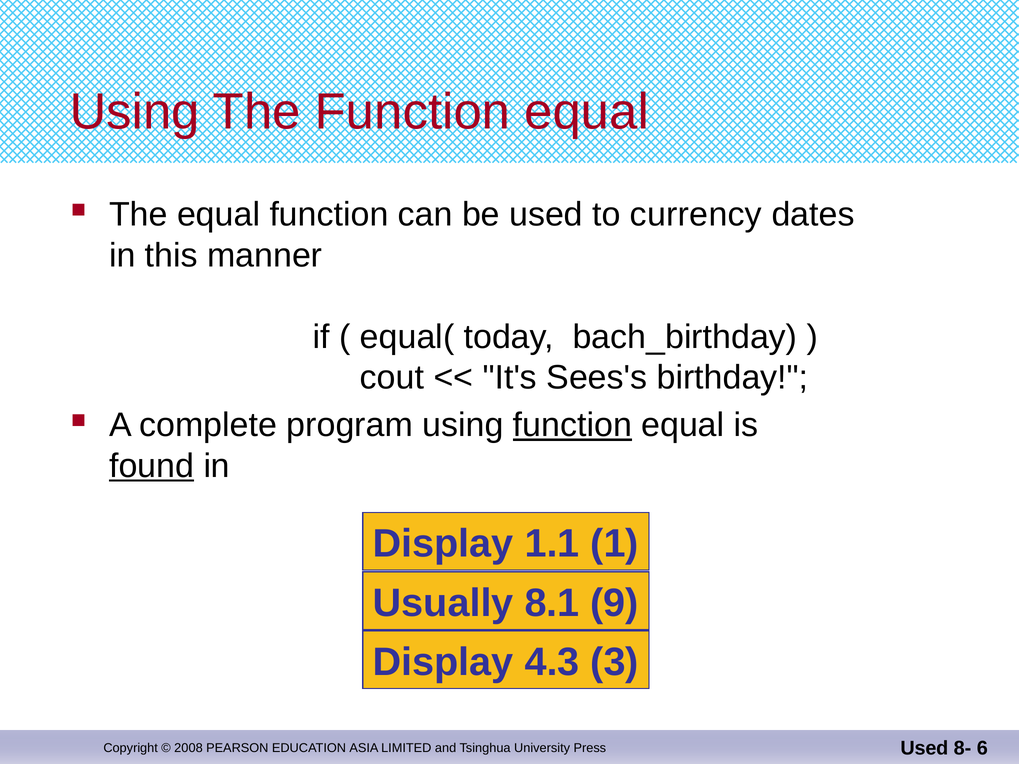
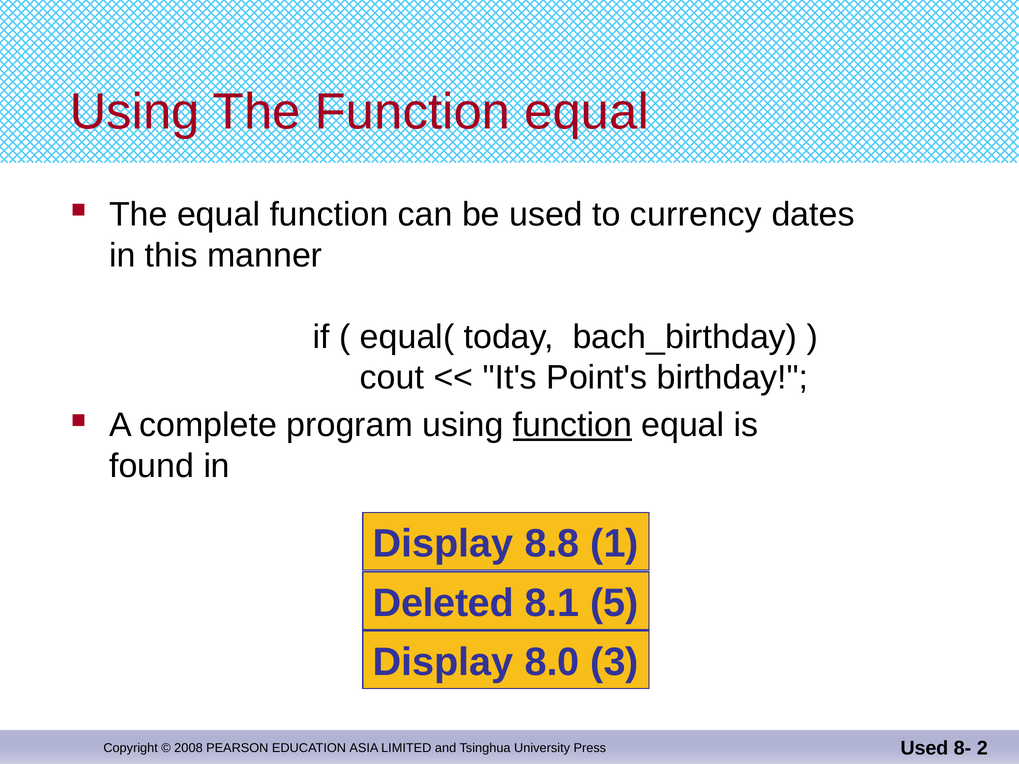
Sees's: Sees's -> Point's (597, 378)
found underline: present -> none (152, 466)
1.1: 1.1 -> 8.8 (552, 544)
Usually: Usually -> Deleted (443, 603)
9: 9 -> 5 (615, 603)
4.3: 4.3 -> 8.0 (552, 663)
6: 6 -> 2 (982, 749)
